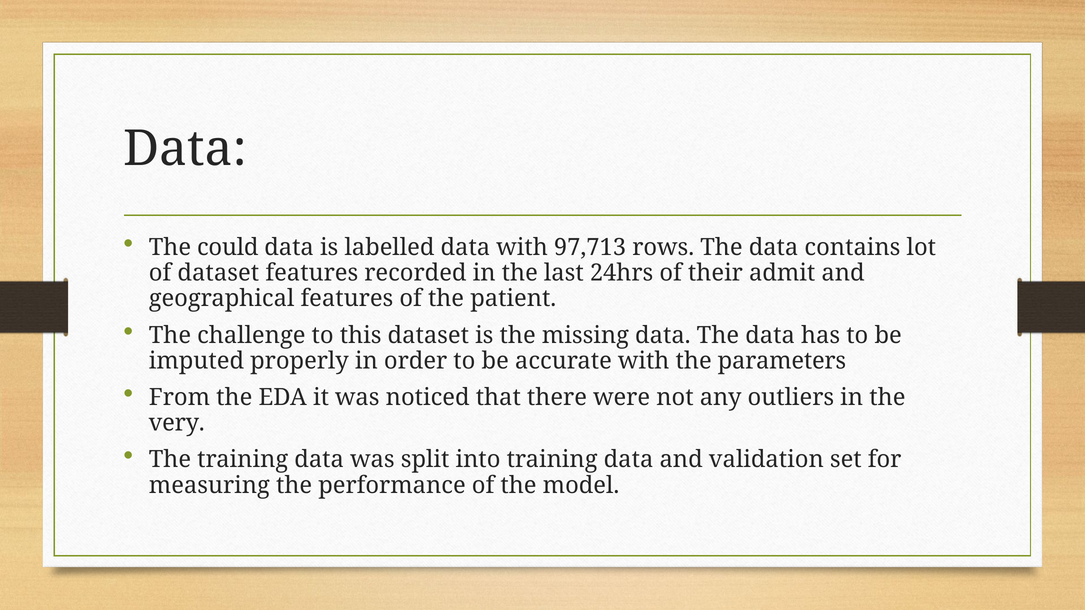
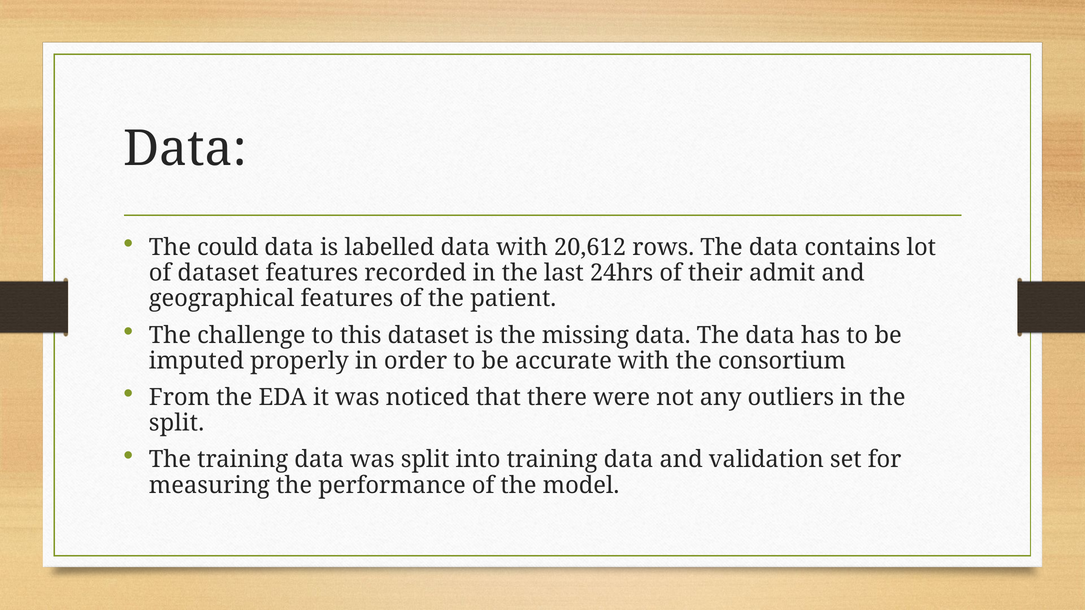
97,713: 97,713 -> 20,612 (590, 248)
parameters: parameters -> consortium (782, 361)
very: very -> split (177, 423)
